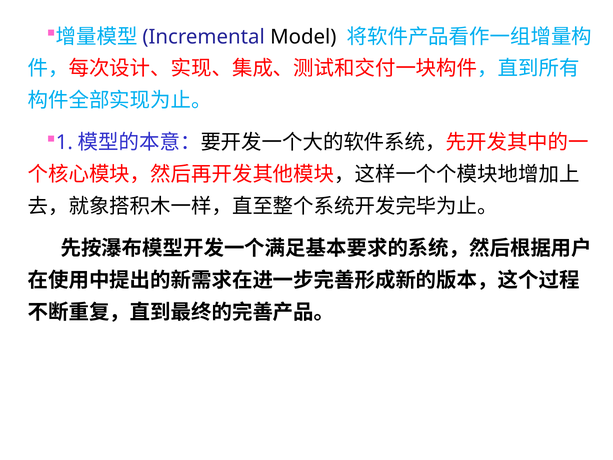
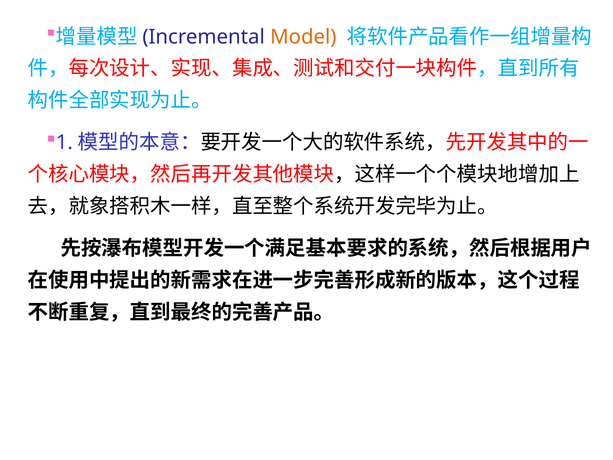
Model colour: black -> orange (303, 37)
